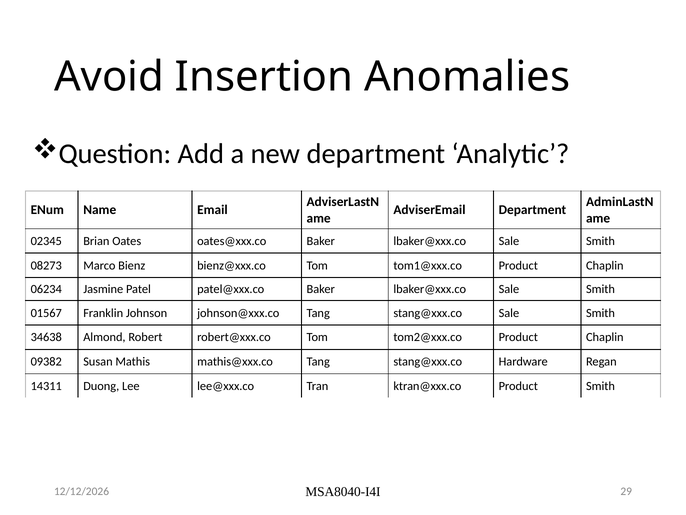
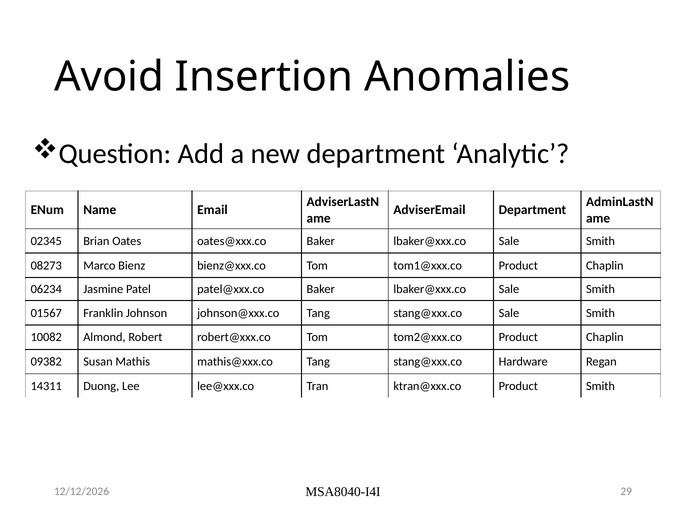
34638: 34638 -> 10082 (46, 337)
